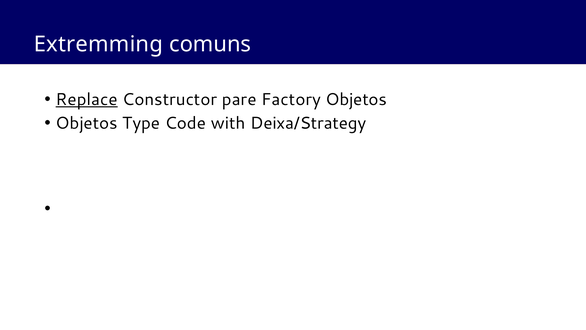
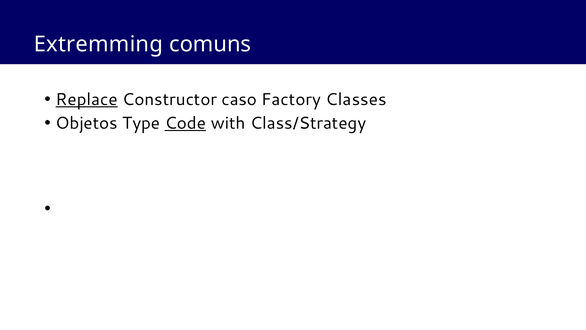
pare: pare -> caso (239, 99)
Factory Objetos: Objetos -> Classes (356, 99)
Code underline: none -> present (185, 123)
Deixa/Strategy: Deixa/Strategy -> Class/Strategy (308, 123)
